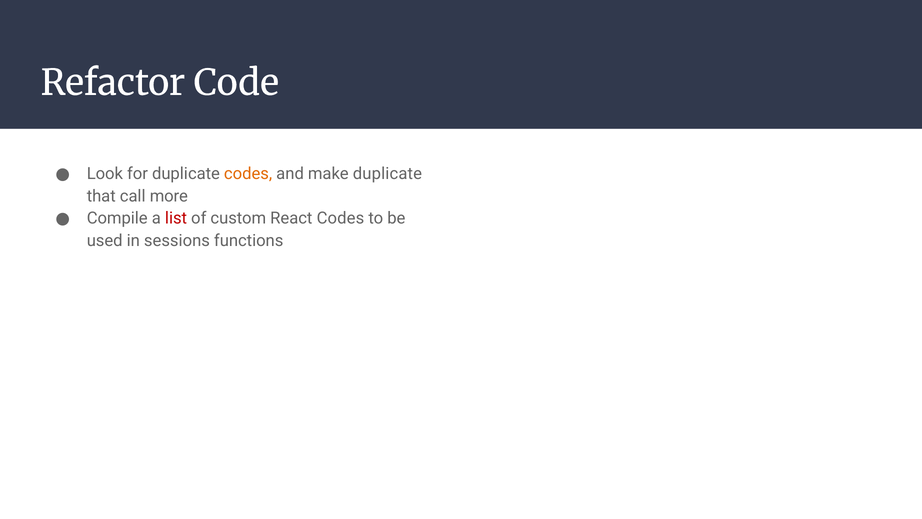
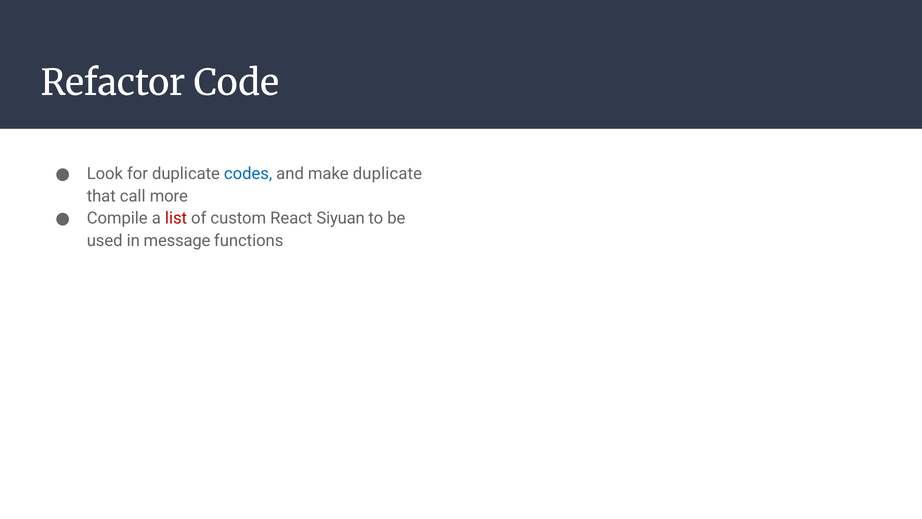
codes colour: orange -> blue (248, 174)
React Codes: Codes -> Siyuan (341, 218)
sessions: sessions -> message (177, 240)
